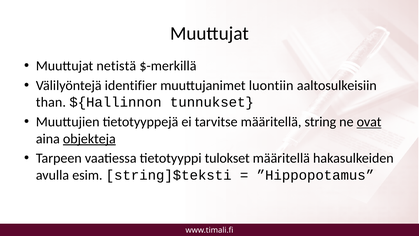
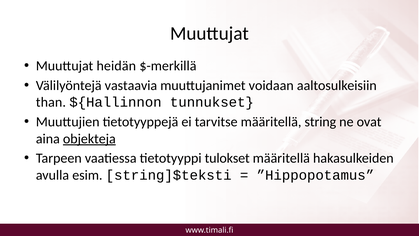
netistä: netistä -> heidän (116, 66)
identifier: identifier -> vastaavia (131, 85)
luontiin: luontiin -> voidaan (271, 85)
ovat underline: present -> none (369, 122)
